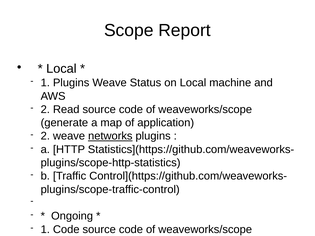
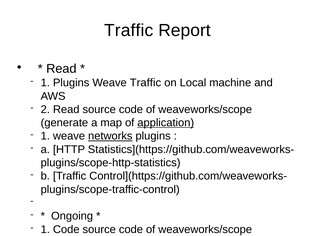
Scope: Scope -> Traffic (129, 30)
Local: Local -> Read (61, 69)
Weave Status: Status -> Traffic (145, 83)
application underline: none -> present (166, 123)
2: 2 -> 1 (45, 136)
